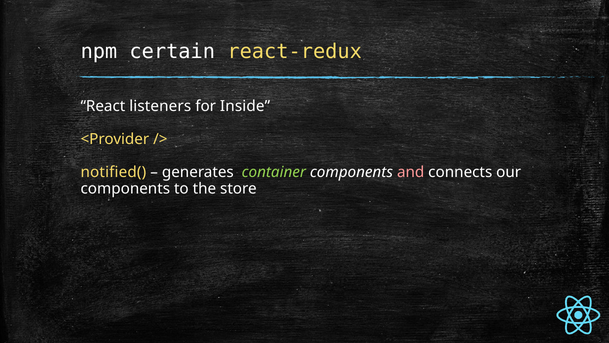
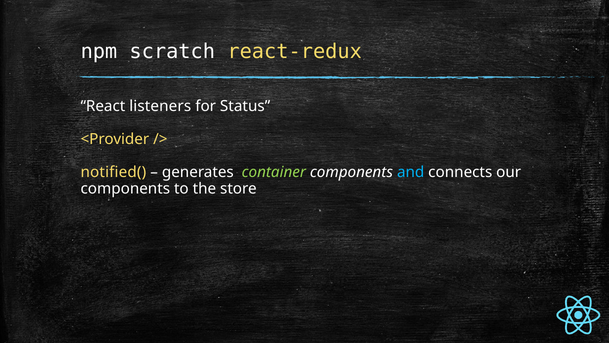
certain: certain -> scratch (172, 51)
Inside: Inside -> Status (245, 106)
and colour: pink -> light blue (411, 172)
